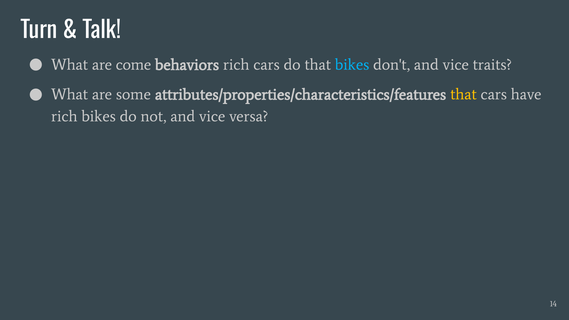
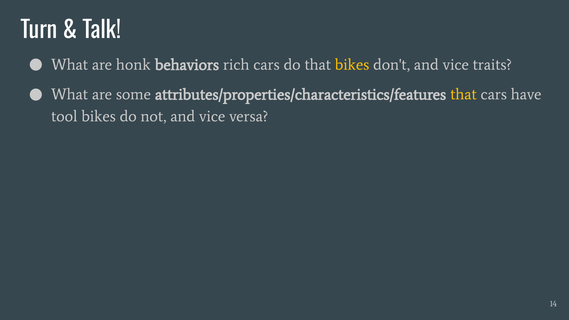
come: come -> honk (133, 65)
bikes colour: light blue -> yellow (352, 65)
rich: rich -> tool (64, 116)
